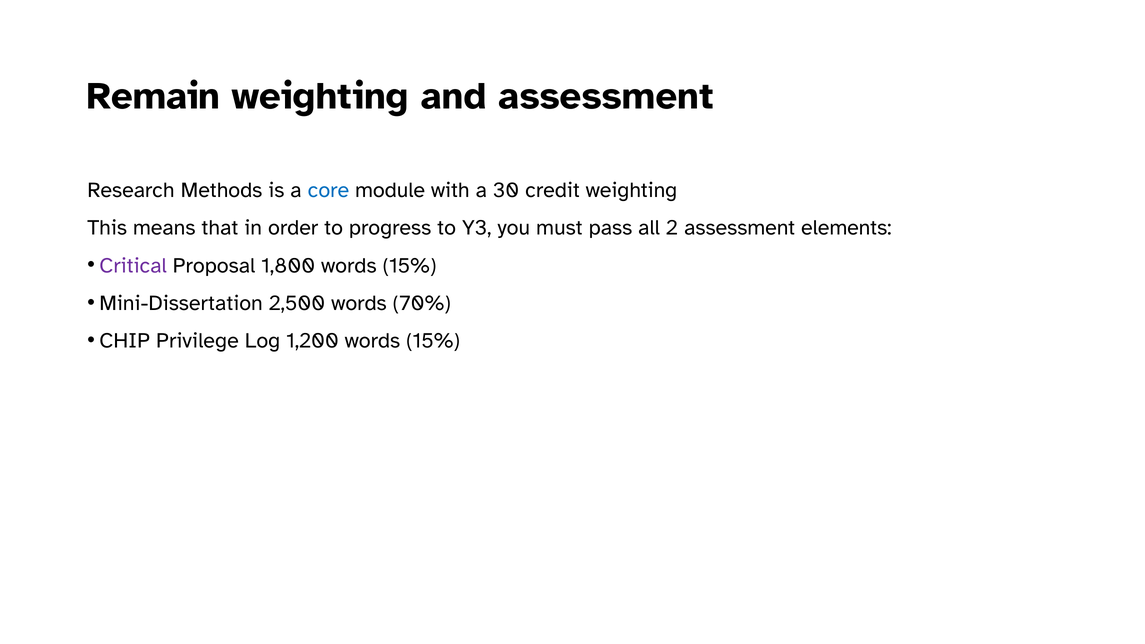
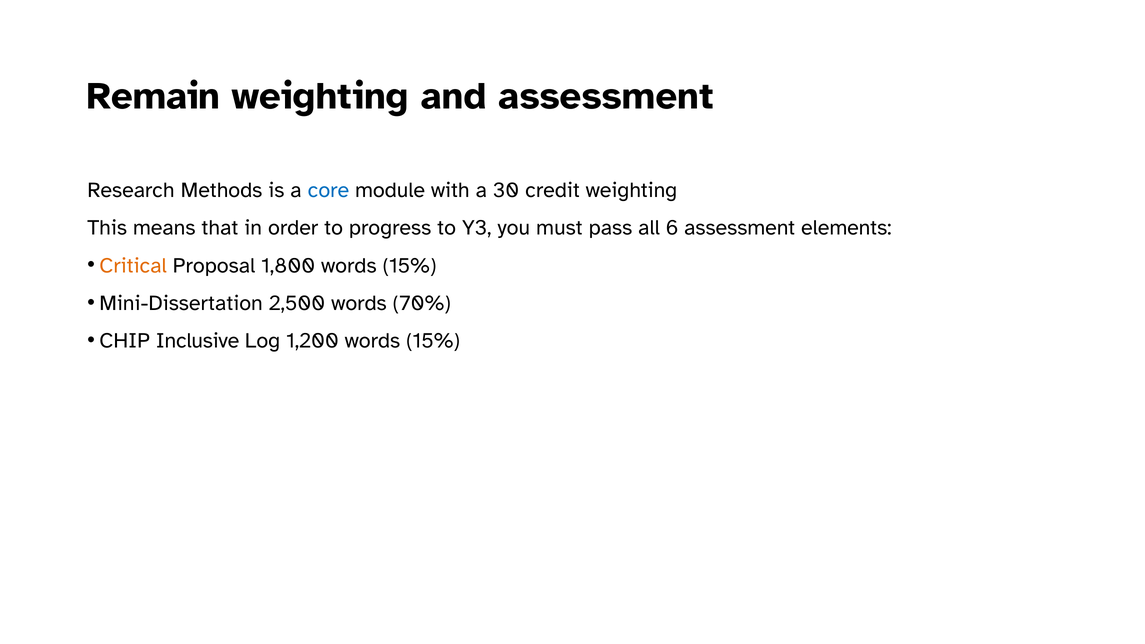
2: 2 -> 6 (672, 228)
Critical colour: purple -> orange (133, 266)
Privilege: Privilege -> Inclusive (198, 341)
